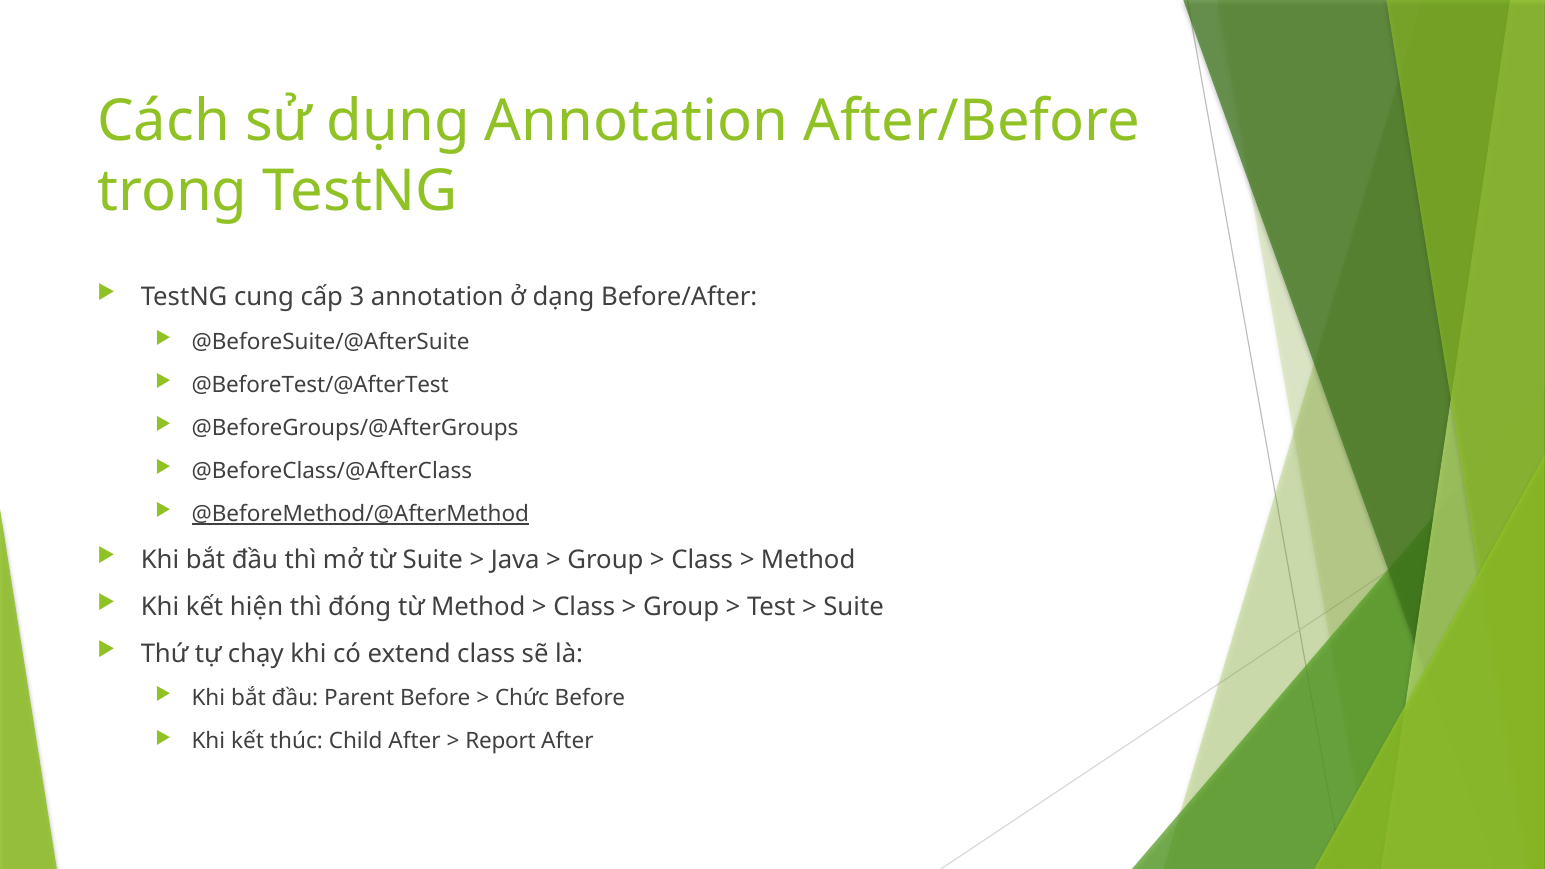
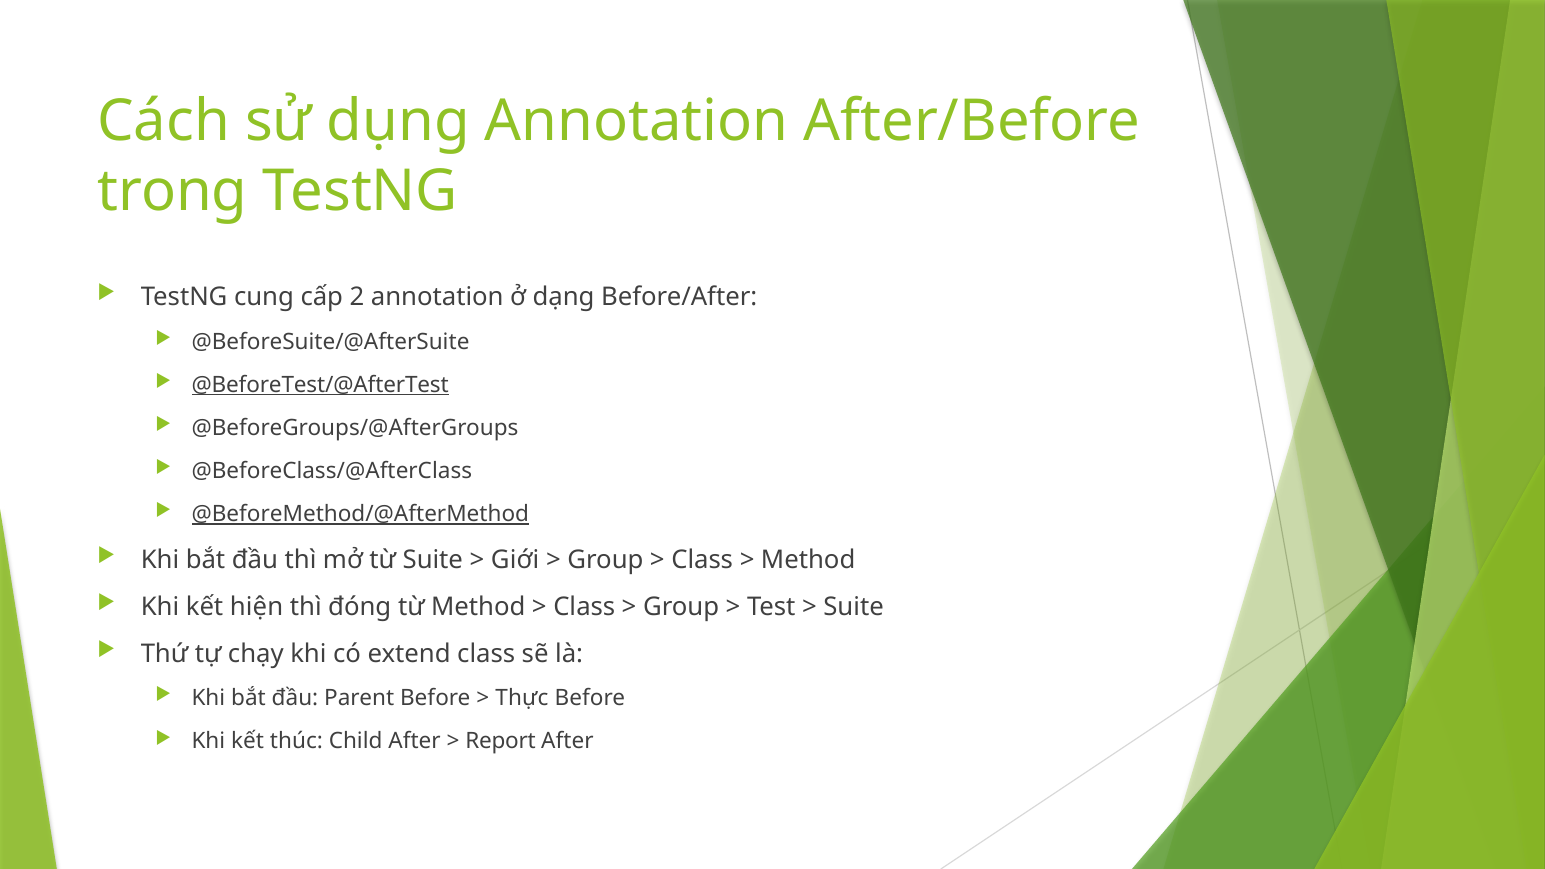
3: 3 -> 2 (357, 297)
@BeforeTest/@AfterTest underline: none -> present (320, 385)
Java: Java -> Giới (515, 560)
Chức: Chức -> Thực (522, 698)
